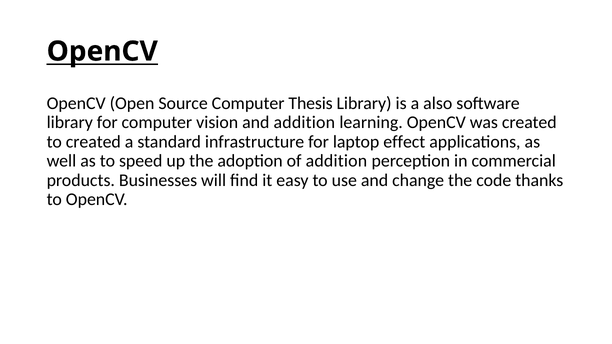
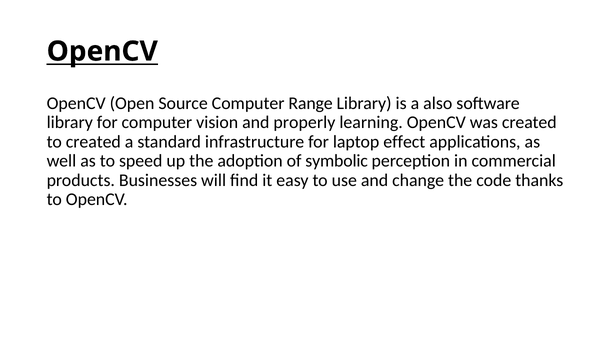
Thesis: Thesis -> Range (311, 103)
and addition: addition -> properly (304, 123)
of addition: addition -> symbolic (337, 161)
